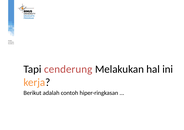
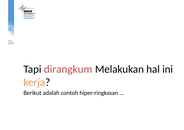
cenderung: cenderung -> dirangkum (68, 69)
